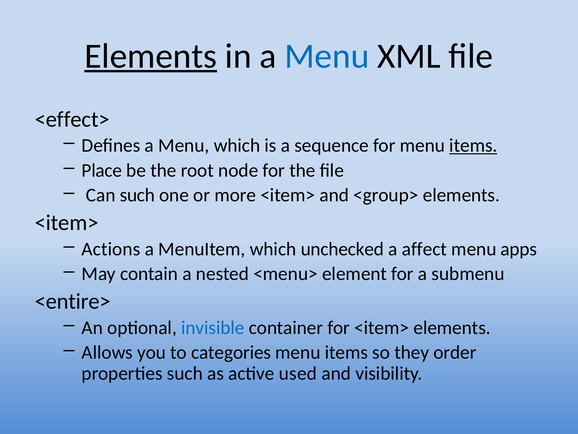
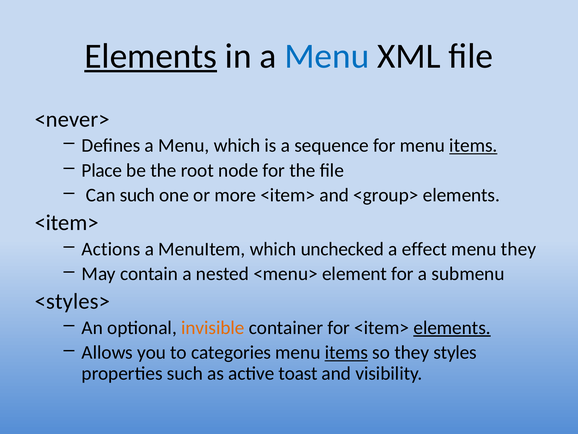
<effect>: <effect> -> <never> (72, 119)
affect: affect -> effect (424, 249)
menu apps: apps -> they (519, 249)
<entire>: <entire> -> <styles> (72, 301)
invisible colour: blue -> orange (213, 327)
elements underline: none -> present (452, 327)
items underline: none -> present (346, 352)
order: order -> styles (455, 352)
used: used -> toast (298, 373)
